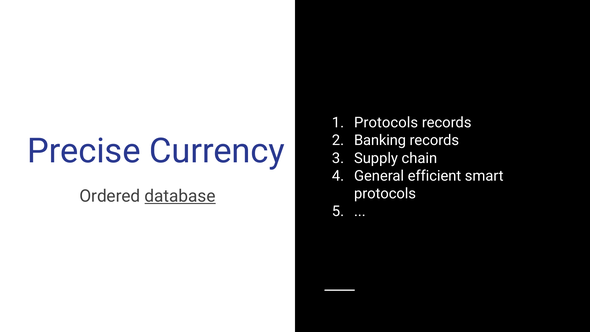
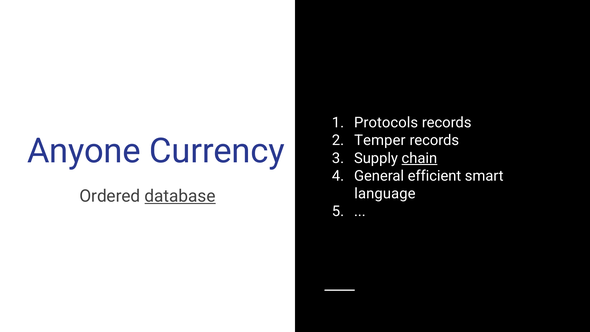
Banking: Banking -> Temper (380, 140)
Precise: Precise -> Anyone (84, 151)
chain underline: none -> present (419, 158)
protocols: protocols -> language (385, 194)
